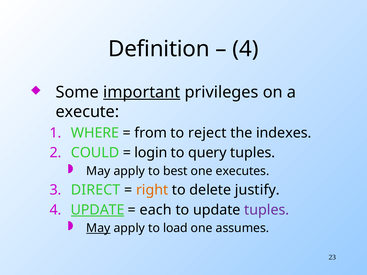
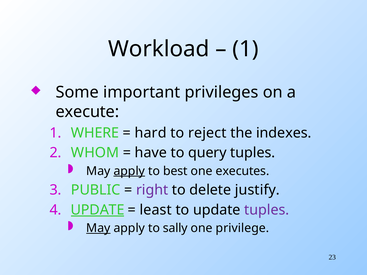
Definition: Definition -> Workload (159, 49)
4: 4 -> 1 (245, 49)
important underline: present -> none (142, 92)
from: from -> hard (151, 133)
COULD: COULD -> WHOM (95, 153)
login: login -> have (151, 153)
apply underline: none -> present (129, 171)
DIRECT: DIRECT -> PUBLIC (96, 190)
right colour: orange -> purple (152, 190)
each: each -> least (156, 210)
load: load -> sally (175, 228)
assumes: assumes -> privilege (242, 228)
